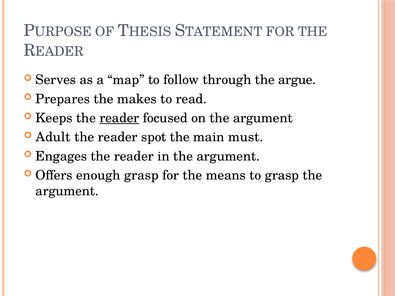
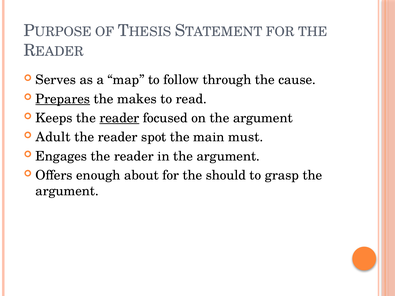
argue: argue -> cause (297, 80)
Prepares underline: none -> present (63, 99)
enough grasp: grasp -> about (141, 175)
means: means -> should (226, 175)
